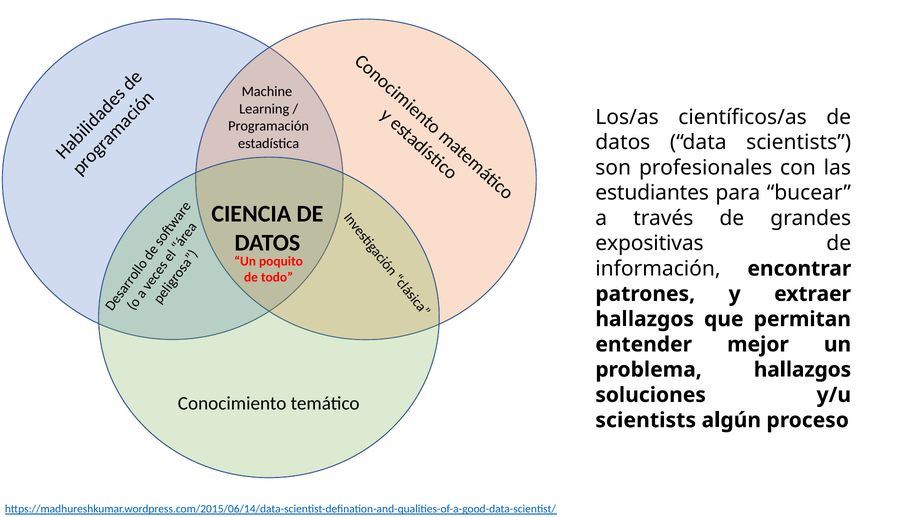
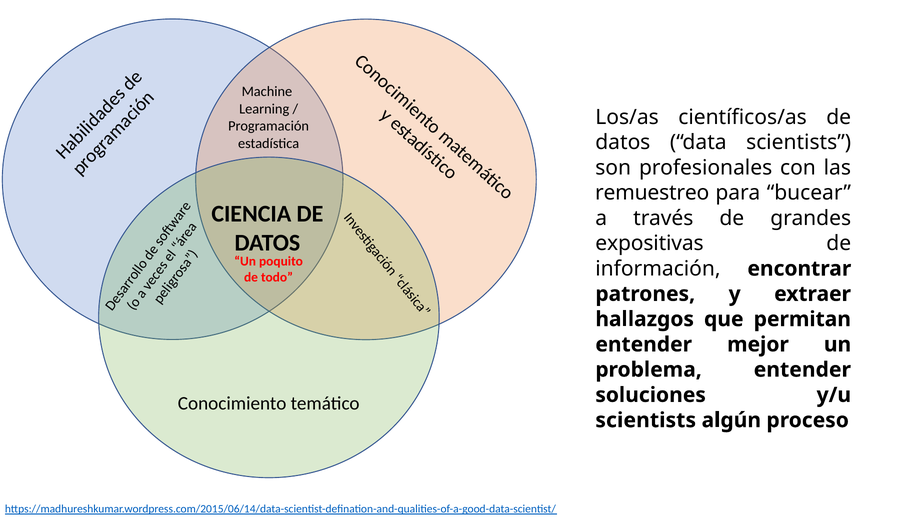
estudiantes: estudiantes -> remuestreo (652, 193)
problema hallazgos: hallazgos -> entender (802, 370)
